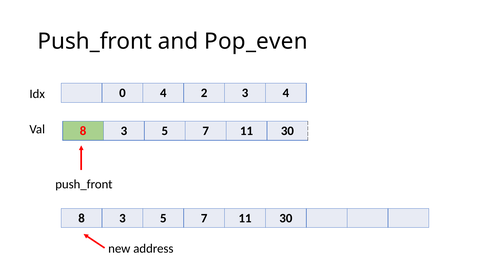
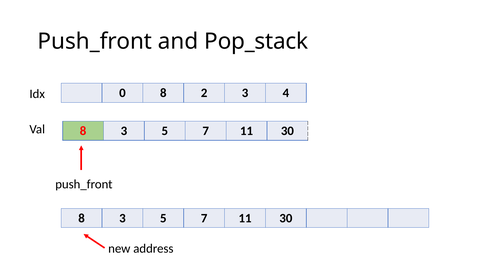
Pop_even: Pop_even -> Pop_stack (256, 41)
0 4: 4 -> 8 (163, 93)
